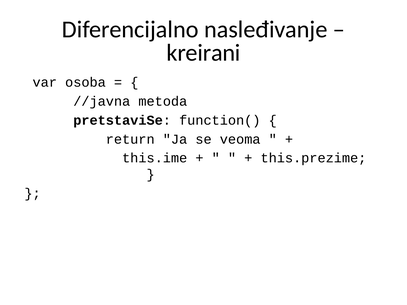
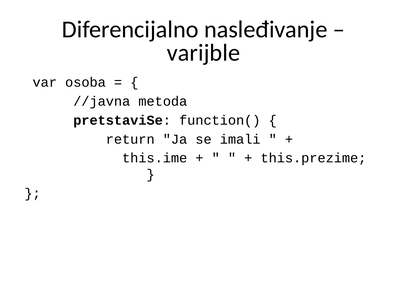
kreirani: kreirani -> varijble (203, 53)
veoma: veoma -> imali (240, 139)
